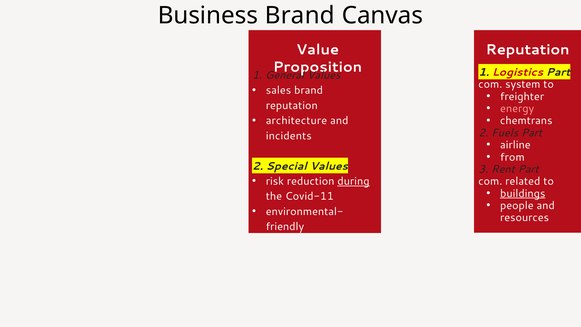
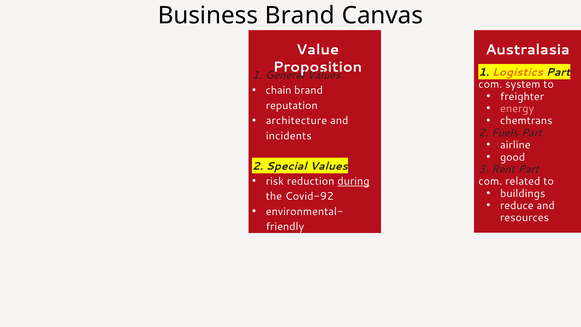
Reputation: Reputation -> Australasia (528, 50)
Logistics colour: red -> orange (518, 72)
sales: sales -> chain (279, 90)
from: from -> good (513, 157)
buildings underline: present -> none (523, 193)
Covid-11: Covid-11 -> Covid-92 (309, 196)
people: people -> reduce (517, 205)
